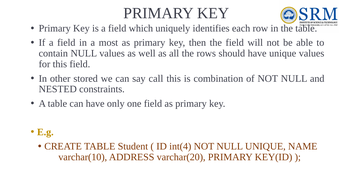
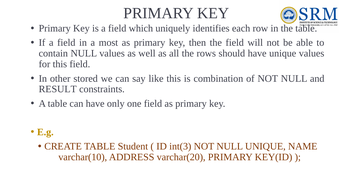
call: call -> like (156, 78)
NESTED: NESTED -> RESULT (58, 89)
int(4: int(4 -> int(3 (180, 146)
